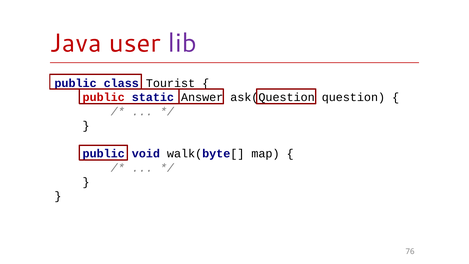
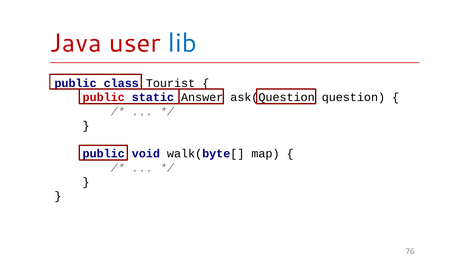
lib colour: purple -> blue (182, 43)
